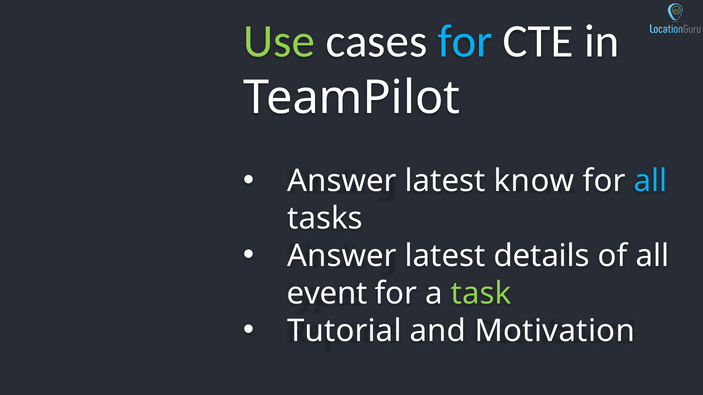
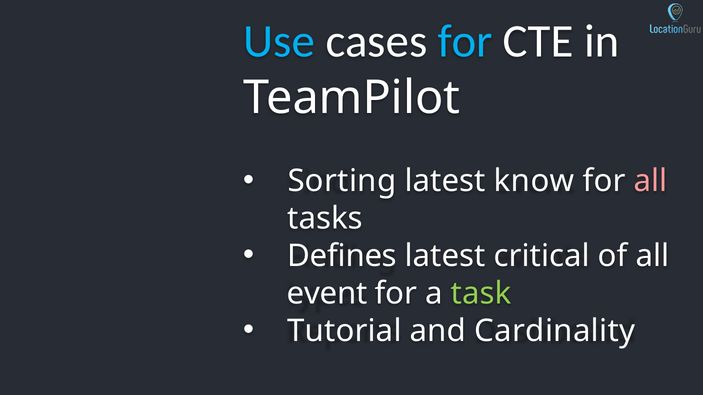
Use colour: light green -> light blue (279, 42)
Answer: Answer -> Sorting (342, 181)
all colour: light blue -> pink (650, 181)
Answer: Answer -> Defines (342, 256)
details: details -> critical (542, 256)
Motivation: Motivation -> Cardinality (555, 331)
